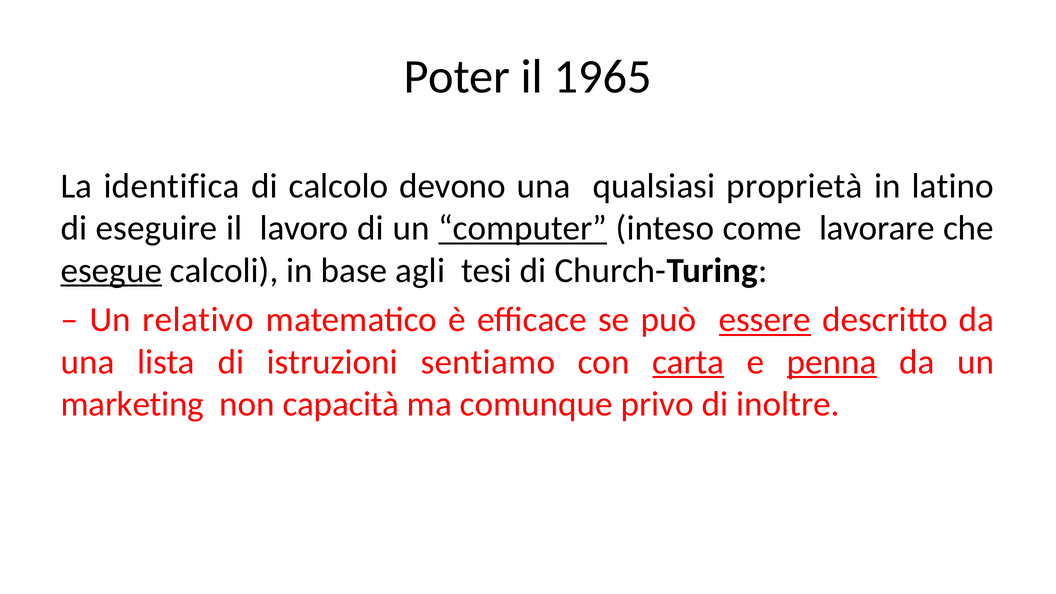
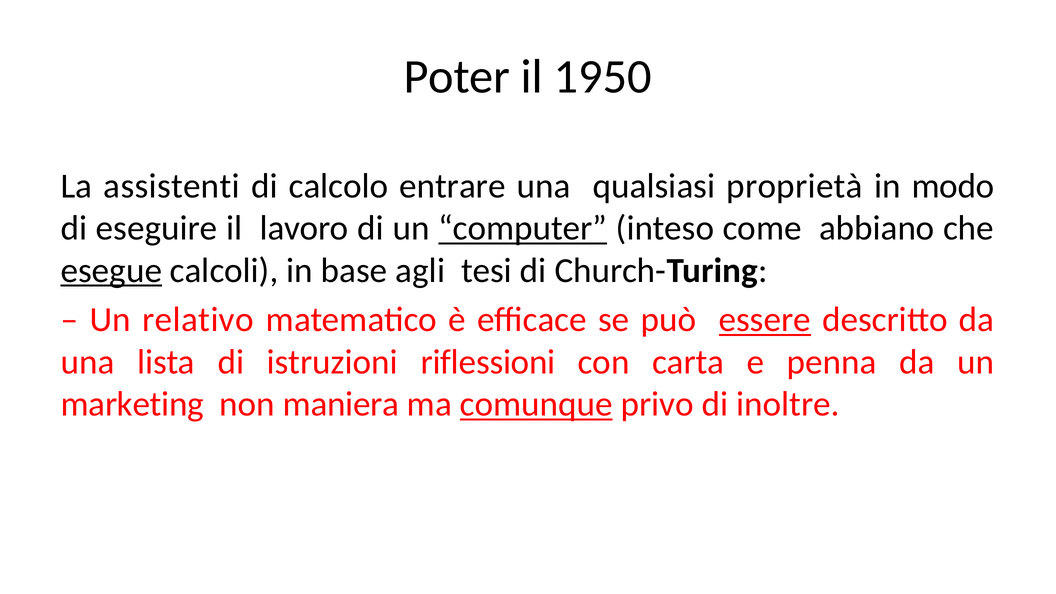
1965: 1965 -> 1950 (603, 77)
identifica: identifica -> assistenti (172, 186)
devono: devono -> entrare (452, 186)
latino: latino -> modo (953, 186)
lavorare: lavorare -> abbiano (877, 228)
sentiamo: sentiamo -> riflessioni (488, 362)
carta underline: present -> none (688, 362)
penna underline: present -> none (832, 362)
capacità: capacità -> maniera (341, 404)
comunque underline: none -> present (536, 404)
